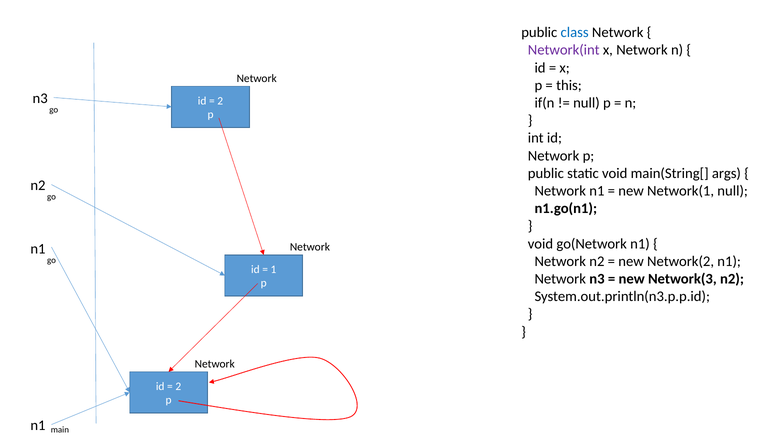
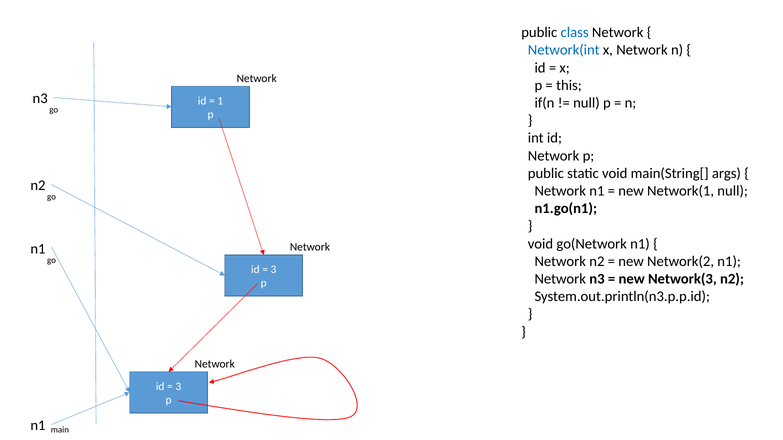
Network(int colour: purple -> blue (564, 50)
2: 2 -> 1 (220, 101)
1: 1 -> 3 (273, 270)
2: 2 -> 3 (178, 387)
